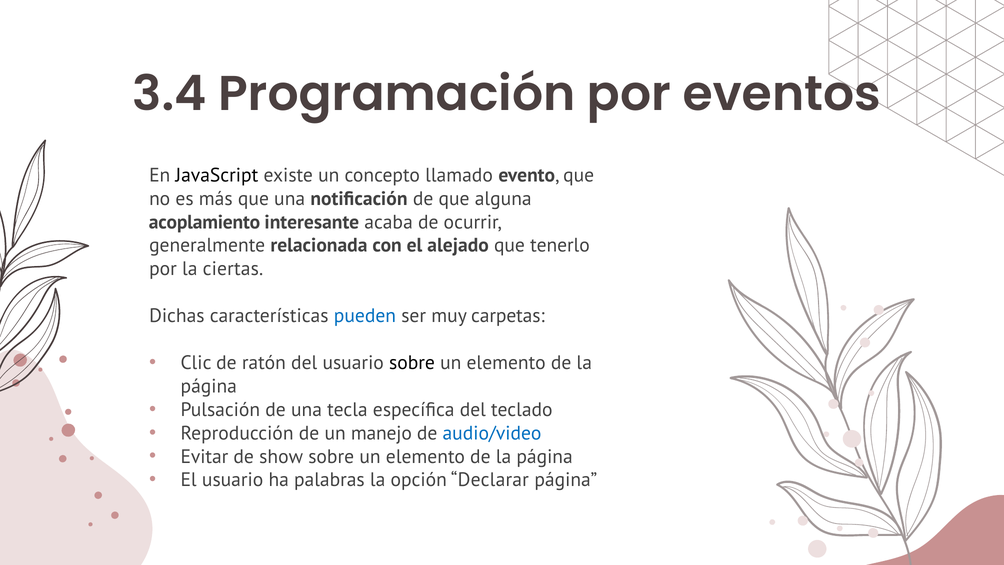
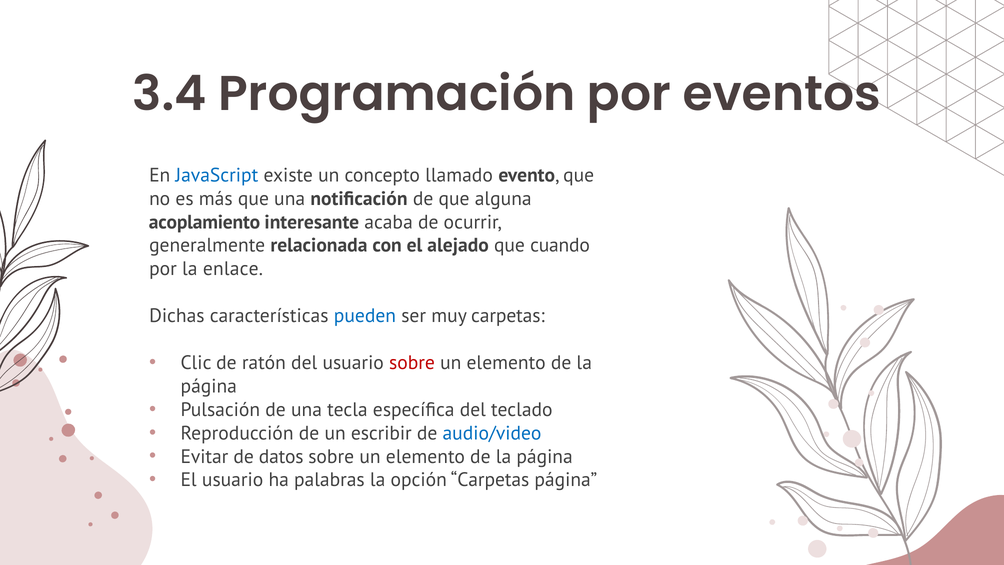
JavaScript colour: black -> blue (217, 175)
tenerlo: tenerlo -> cuando (560, 245)
ciertas: ciertas -> enlace (233, 269)
sobre colour: black -> red (412, 363)
manejo: manejo -> escribir (381, 433)
show: show -> datos (281, 456)
opción Declarar: Declarar -> Carpetas (490, 480)
